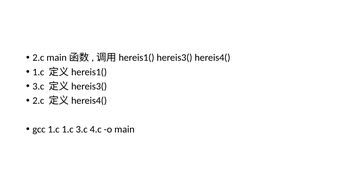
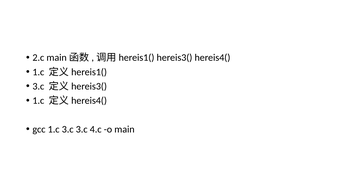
2.c: 2.c -> 1.c (38, 101)
1.c 1.c: 1.c -> 3.c (68, 130)
